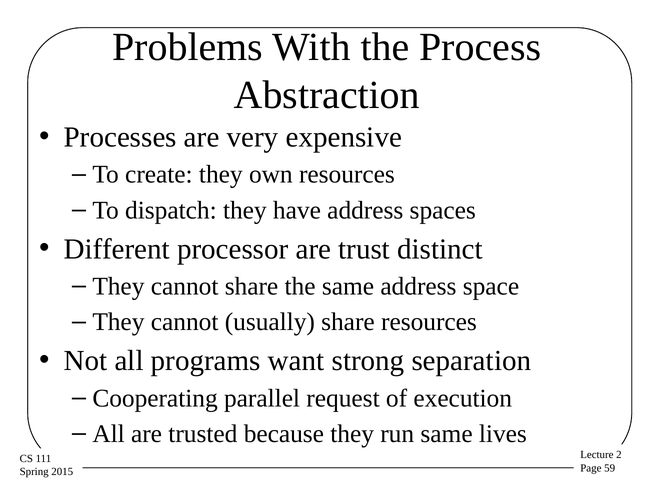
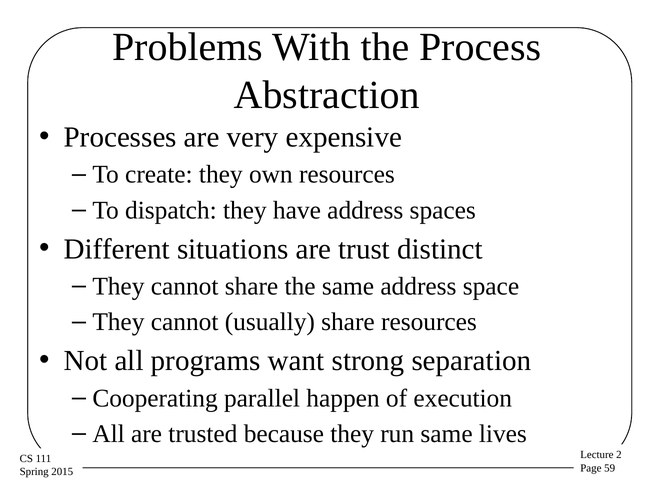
processor: processor -> situations (233, 249)
request: request -> happen (343, 399)
